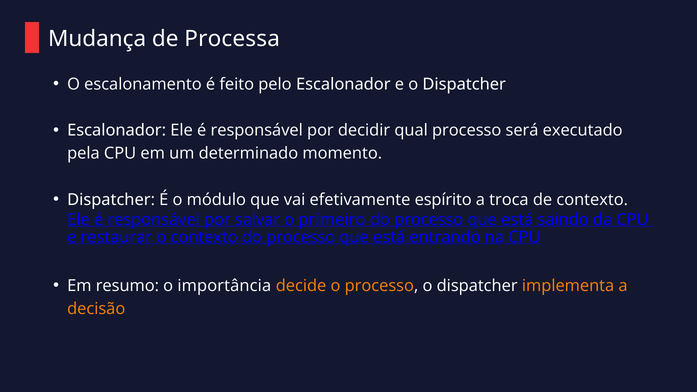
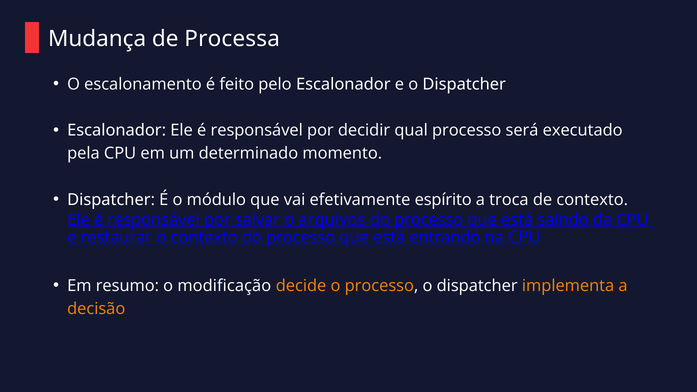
primeiro: primeiro -> arquivos (332, 220)
importância: importância -> modificação (224, 286)
